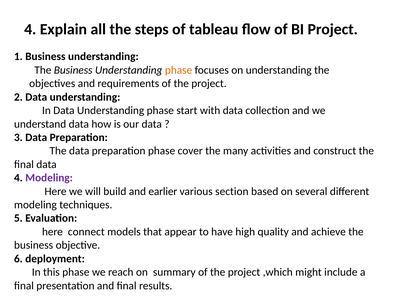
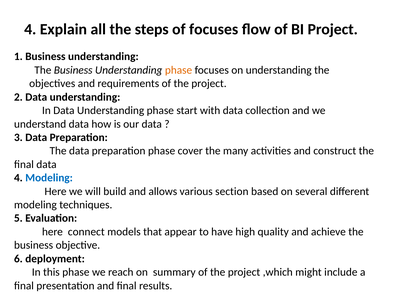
of tableau: tableau -> focuses (214, 29)
Modeling colour: purple -> blue (49, 178)
earlier: earlier -> allows (163, 191)
